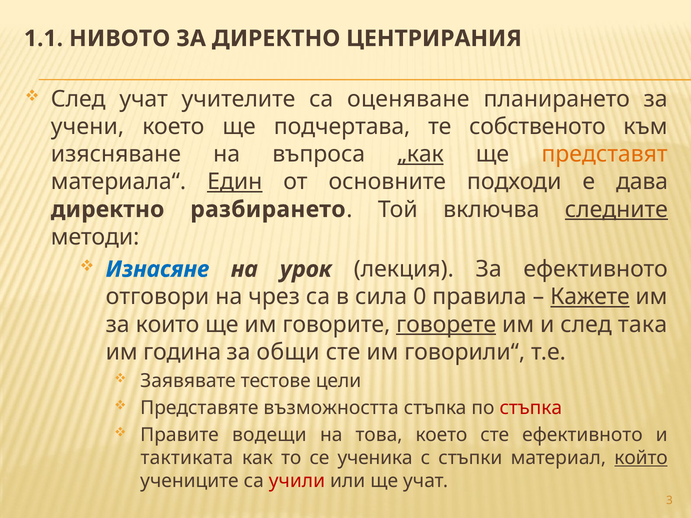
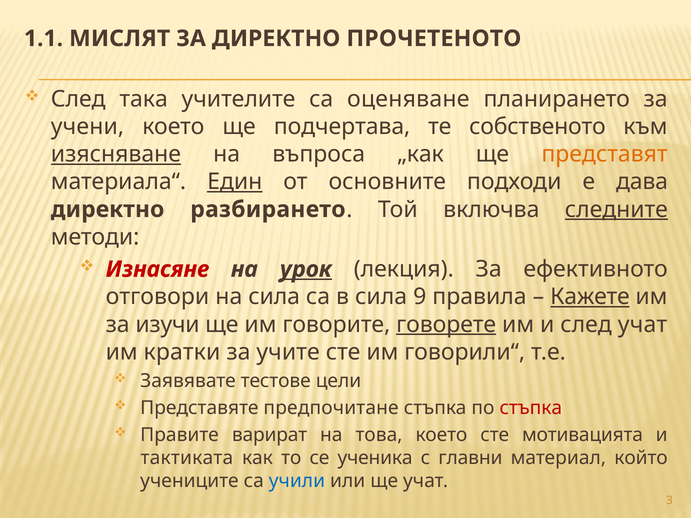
НИВОТО: НИВОТО -> МИСЛЯТ (120, 39)
ЦЕНТРИРАНИЯ: ЦЕНТРИРАНИЯ -> ПРОЧЕТЕНОТО (434, 39)
След учат: учат -> така (144, 99)
изясняване underline: none -> present (116, 154)
„как underline: present -> none (421, 154)
Изнасяне colour: blue -> red (157, 269)
урок underline: none -> present (306, 269)
на чрез: чрез -> сила (274, 297)
0: 0 -> 9 (420, 297)
които: които -> изучи (168, 325)
след така: така -> учат (643, 325)
година: година -> кратки (182, 352)
общи: общи -> учите (288, 352)
възможността: възможността -> предпочитане (331, 408)
водещи: водещи -> варират (270, 435)
сте ефективното: ефективното -> мотивацията (583, 435)
стъпки: стъпки -> главни (470, 458)
който underline: present -> none (641, 458)
учили colour: red -> blue (297, 481)
